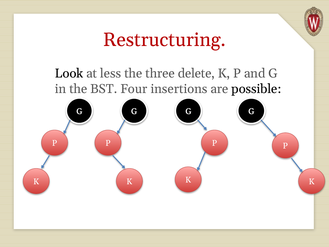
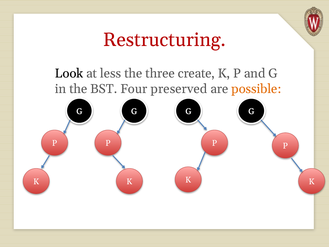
delete: delete -> create (196, 73)
insertions: insertions -> preserved (179, 89)
possible colour: black -> orange (256, 89)
